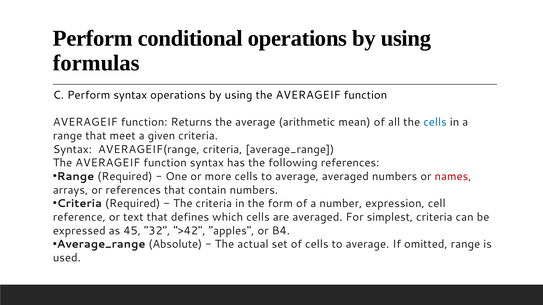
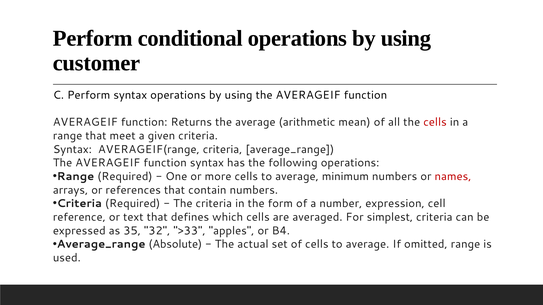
formulas: formulas -> customer (96, 63)
cells colour: blue -> red (435, 122)
following references: references -> operations (350, 163)
average averaged: averaged -> minimum (345, 177)
45: 45 -> 35 (132, 231)
>42: >42 -> >33 (189, 231)
